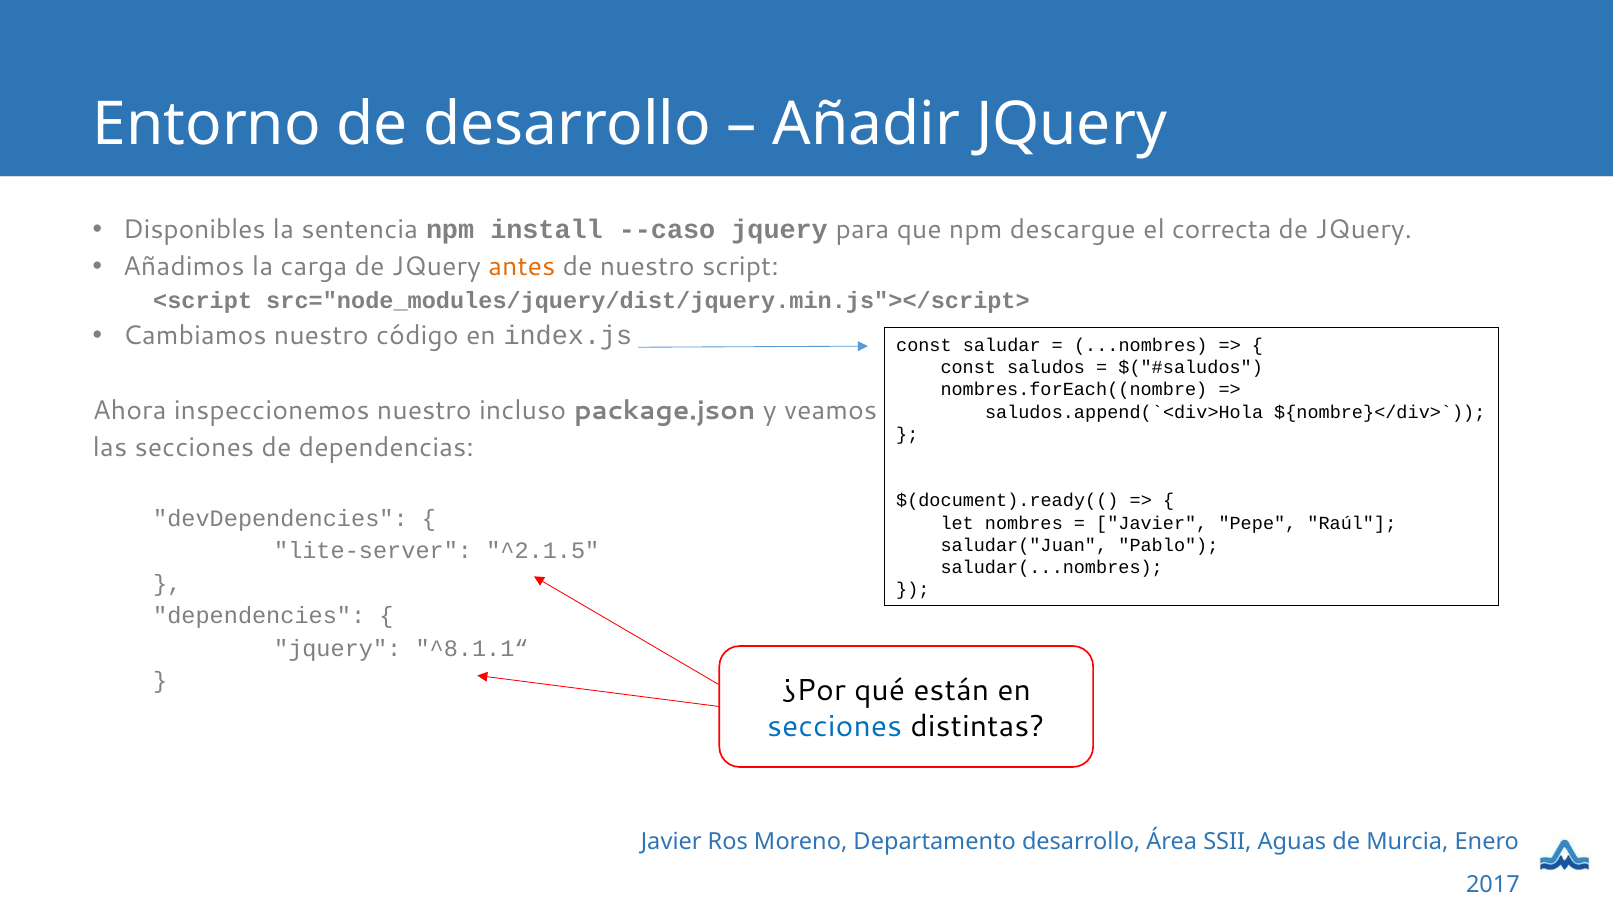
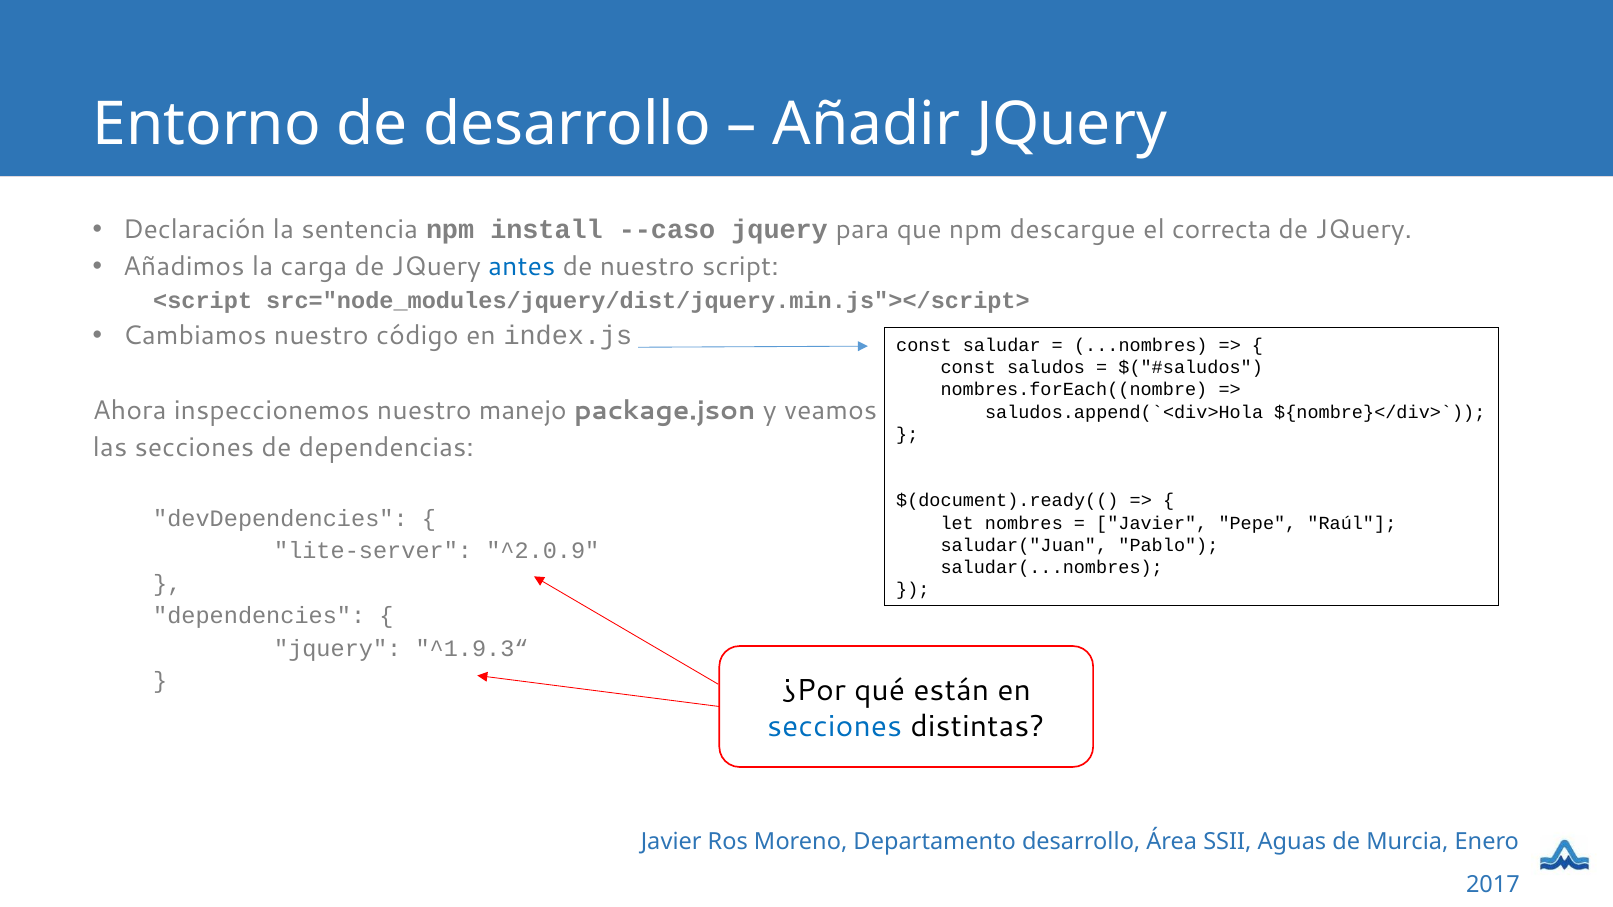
Disponibles: Disponibles -> Declaración (194, 230)
antes colour: orange -> blue (522, 267)
incluso: incluso -> manejo (523, 410)
^2.1.5: ^2.1.5 -> ^2.0.9 (543, 551)
^8.1.1“: ^8.1.1“ -> ^1.9.3“ (472, 649)
